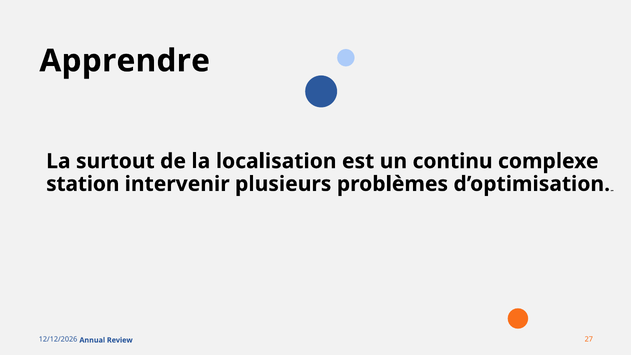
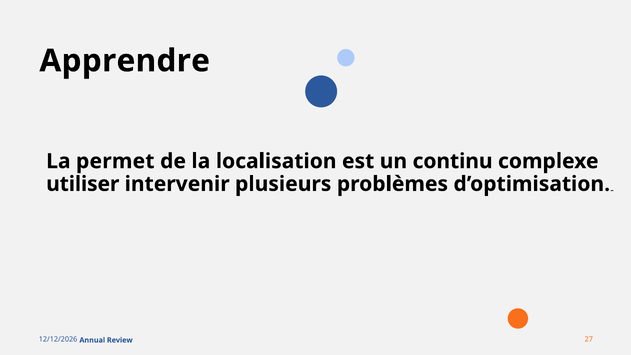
surtout: surtout -> permet (115, 161)
station: station -> utiliser (83, 184)
